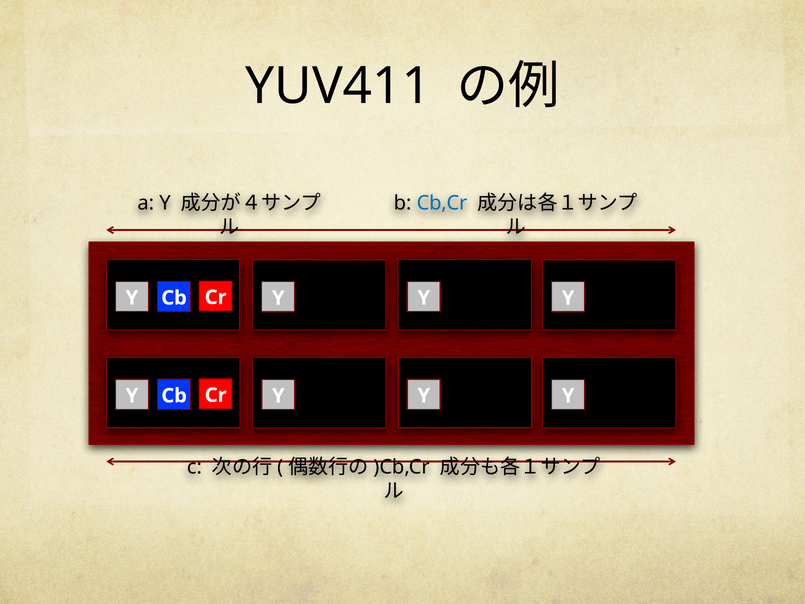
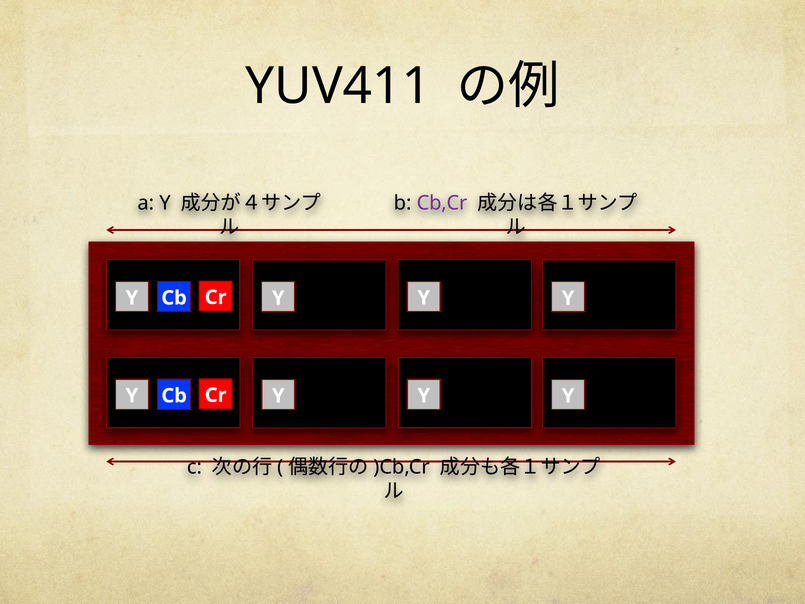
Cb,Cr colour: blue -> purple (442, 203)
